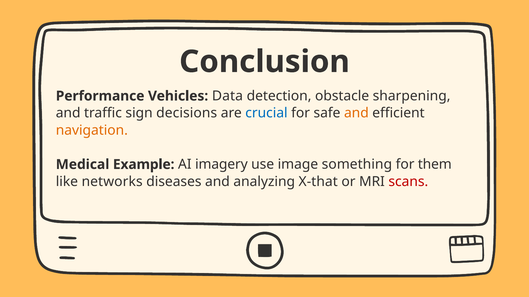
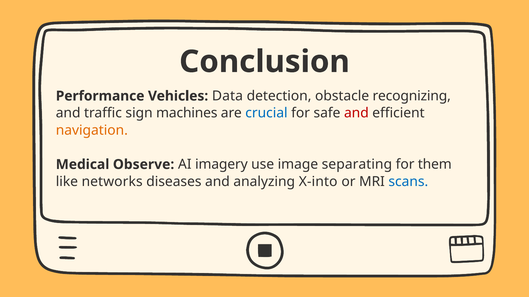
sharpening: sharpening -> recognizing (412, 96)
decisions: decisions -> machines (187, 113)
and colour: orange -> red (356, 113)
Example: Example -> Observe (144, 165)
something: something -> separating (357, 165)
X-that: X-that -> X-into (318, 182)
scans colour: red -> blue (408, 182)
